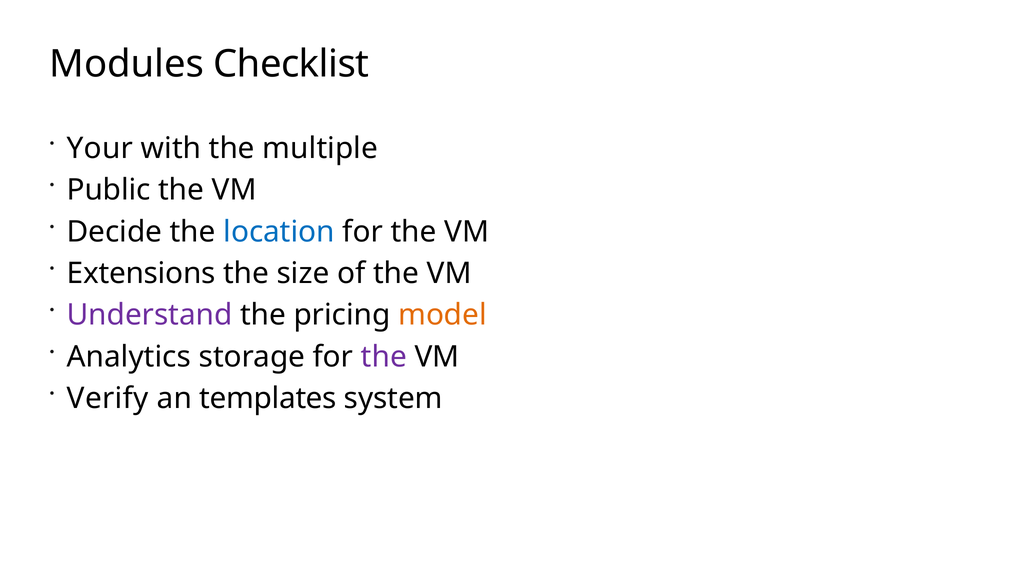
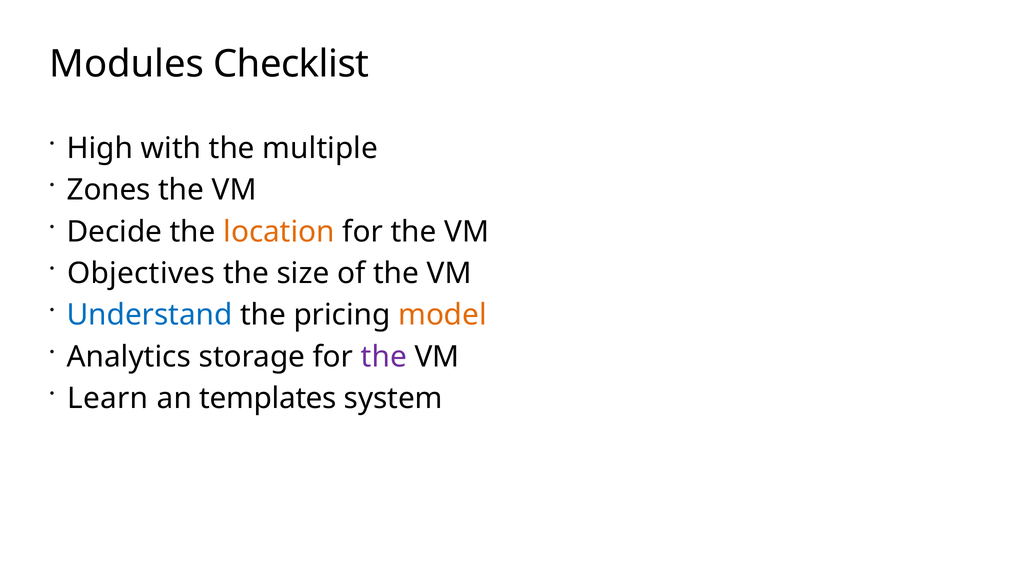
Your: Your -> High (100, 148)
Public: Public -> Zones (109, 190)
location colour: blue -> orange (279, 232)
Extensions: Extensions -> Objectives (141, 274)
Understand colour: purple -> blue (150, 315)
Verify: Verify -> Learn (108, 399)
